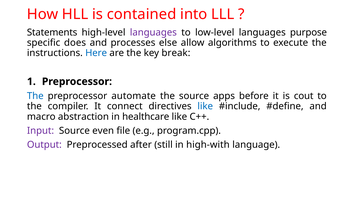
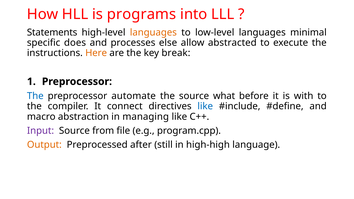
contained: contained -> programs (142, 14)
languages colour: purple -> orange (153, 32)
purpose: purpose -> minimal (308, 32)
algorithms: algorithms -> abstracted (232, 43)
Here colour: blue -> orange (96, 53)
apps: apps -> what (224, 96)
cout: cout -> with (304, 96)
healthcare: healthcare -> managing (146, 117)
even: even -> from (103, 131)
Output colour: purple -> orange (44, 145)
high-with: high-with -> high-high (208, 145)
